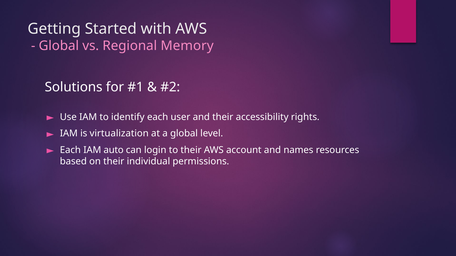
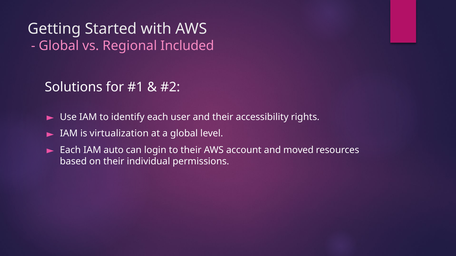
Memory: Memory -> Included (187, 46)
names: names -> moved (298, 150)
